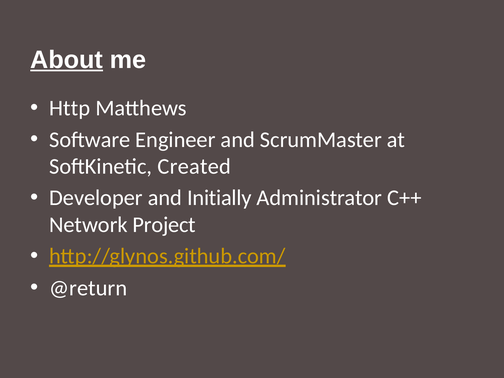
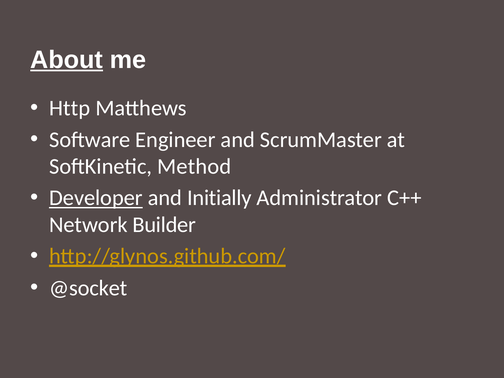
Created: Created -> Method (194, 167)
Developer underline: none -> present (96, 198)
Project: Project -> Builder (164, 225)
@return: @return -> @socket (88, 288)
